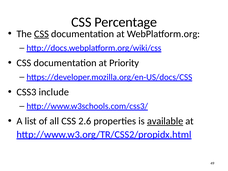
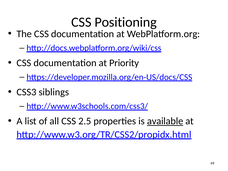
Percentage: Percentage -> Positioning (126, 22)
CSS underline: present -> none (41, 34)
include: include -> siblings (54, 92)
2.6: 2.6 -> 2.5 (85, 121)
